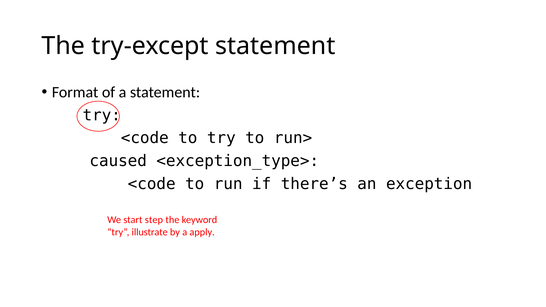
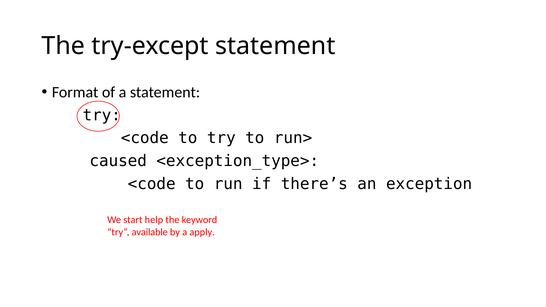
step: step -> help (154, 220)
illustrate: illustrate -> available (150, 232)
